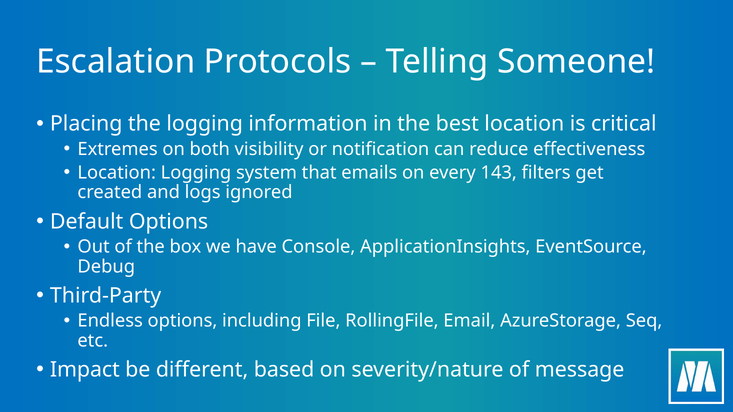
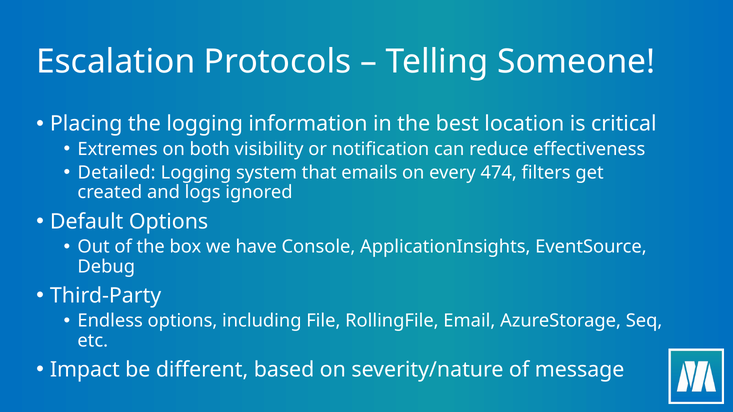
Location: Location -> Detailed (117, 173)
143: 143 -> 474 (499, 173)
